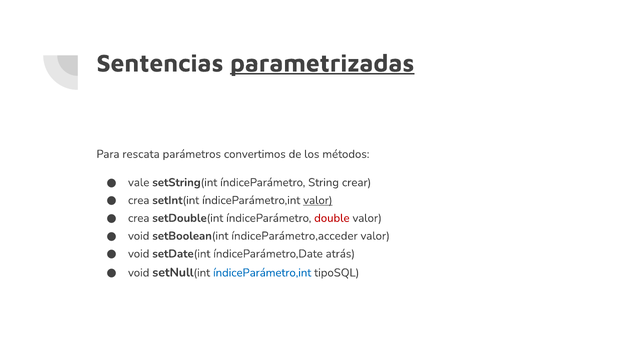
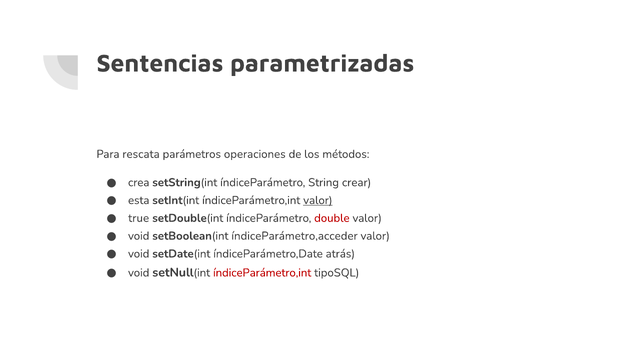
parametrizadas underline: present -> none (322, 63)
convertimos: convertimos -> operaciones (255, 154)
vale: vale -> crea (139, 182)
crea: crea -> esta (139, 200)
crea: crea -> true (139, 218)
índiceParámetro,int colour: blue -> red (262, 272)
